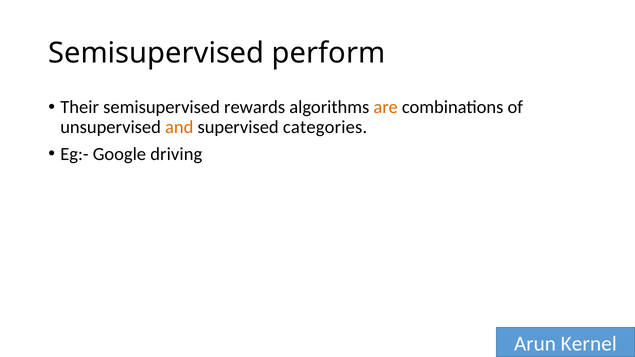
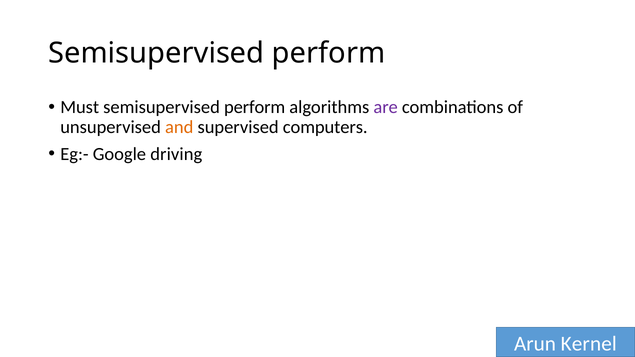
Their: Their -> Must (80, 107)
rewards: rewards -> perform (255, 107)
are colour: orange -> purple (386, 107)
categories: categories -> computers (325, 127)
